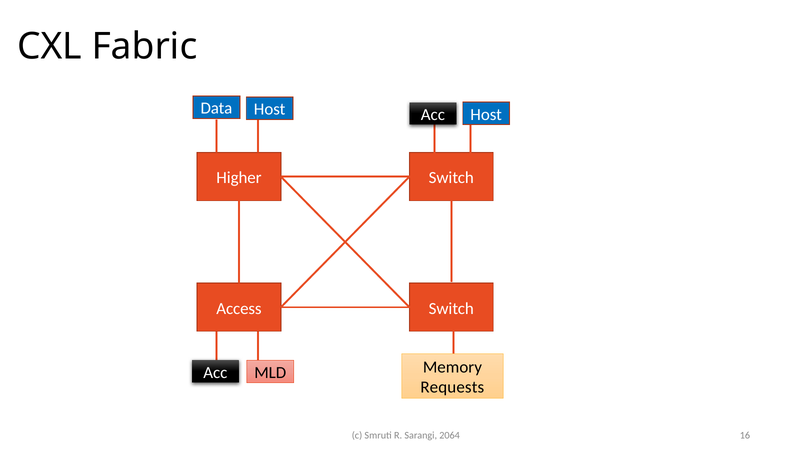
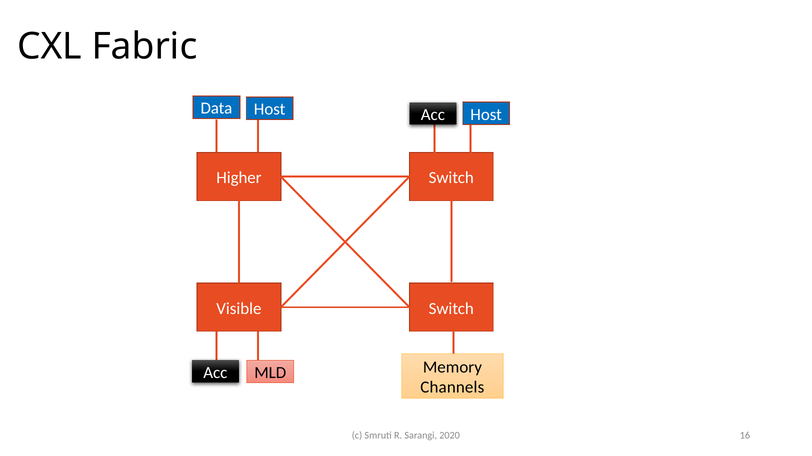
Access: Access -> Visible (239, 309)
Requests: Requests -> Channels (452, 388)
2064: 2064 -> 2020 (450, 436)
